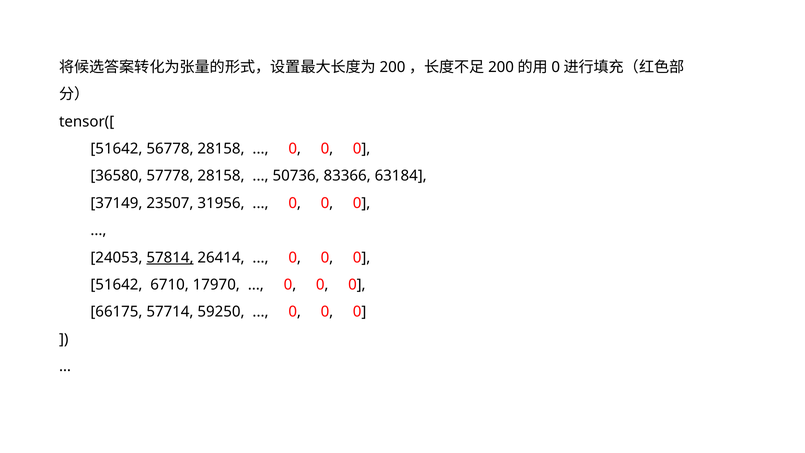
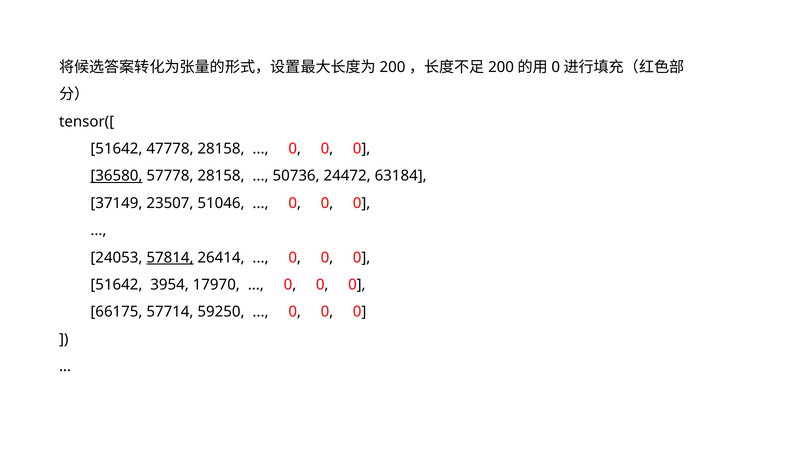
56778: 56778 -> 47778 (170, 149)
36580 underline: none -> present (116, 176)
83366: 83366 -> 24472 (347, 176)
31956: 31956 -> 51046 (221, 203)
6710: 6710 -> 3954 (170, 285)
